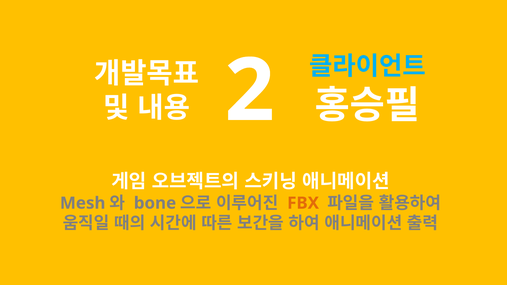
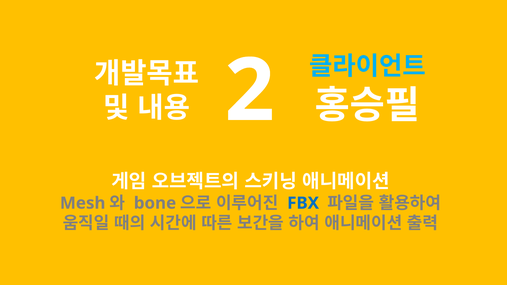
FBX colour: orange -> blue (303, 203)
